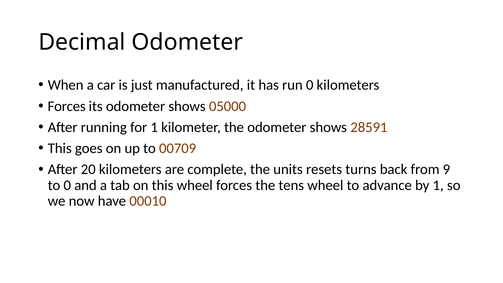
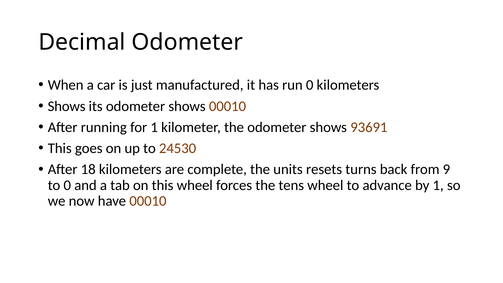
Forces: Forces -> Shows (67, 106)
shows 05000: 05000 -> 00010 (228, 106)
28591: 28591 -> 93691 (369, 127)
00709: 00709 -> 24530 (178, 148)
20: 20 -> 18 (88, 169)
